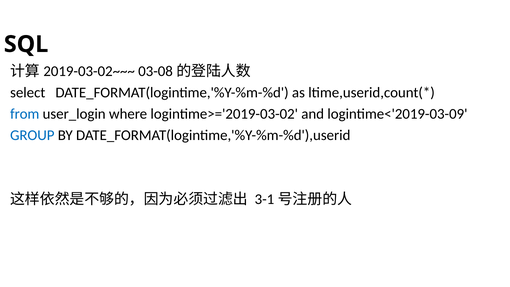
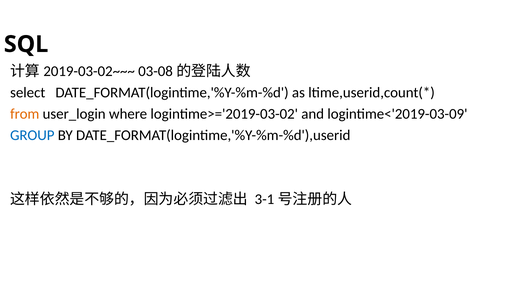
from colour: blue -> orange (25, 114)
